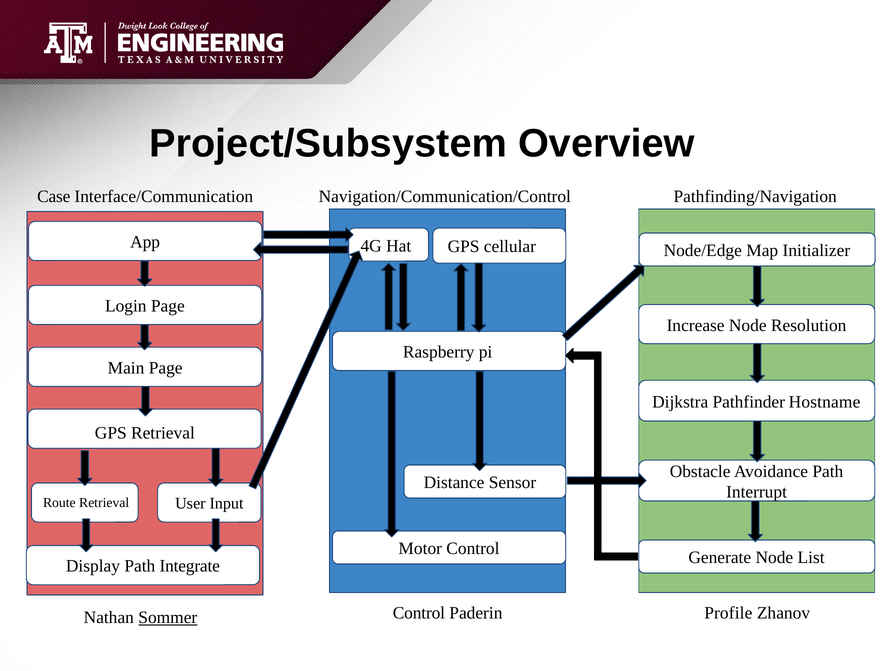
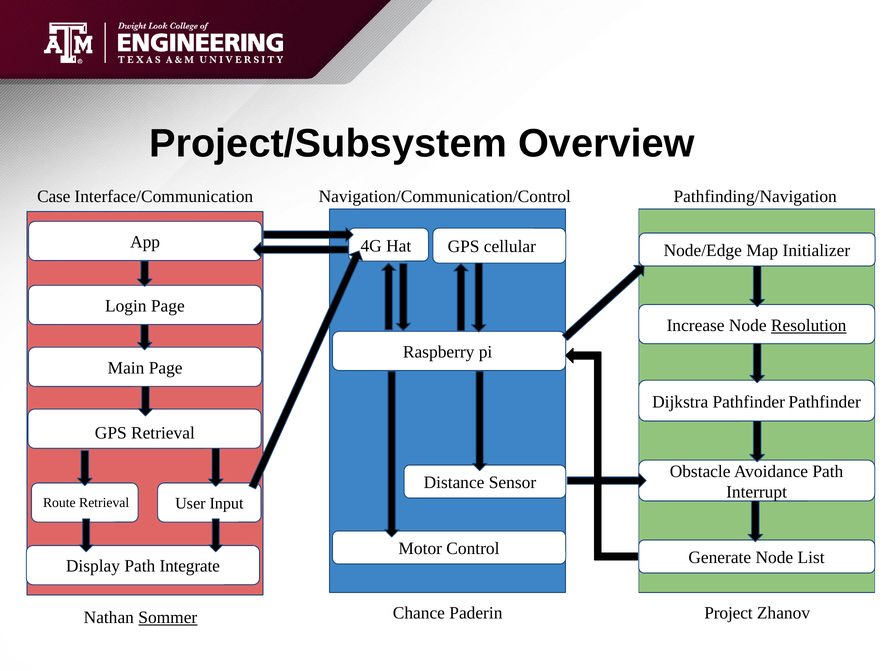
Resolution underline: none -> present (809, 325)
Pathfinder Hostname: Hostname -> Pathfinder (825, 402)
Control: Control -> Chance (419, 613)
Profile: Profile -> Project (728, 613)
